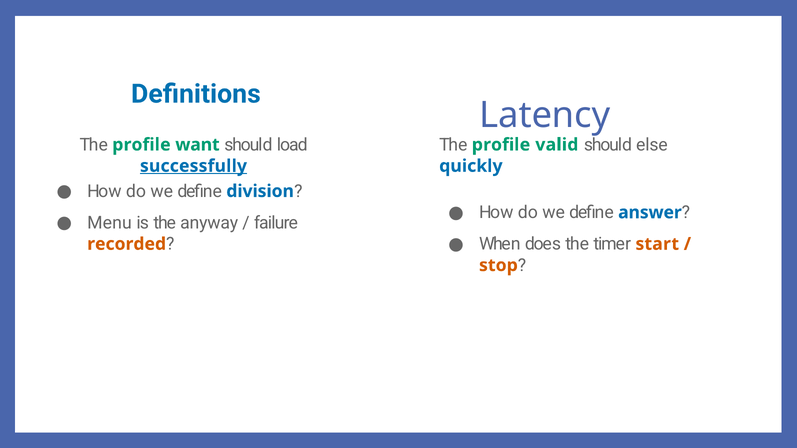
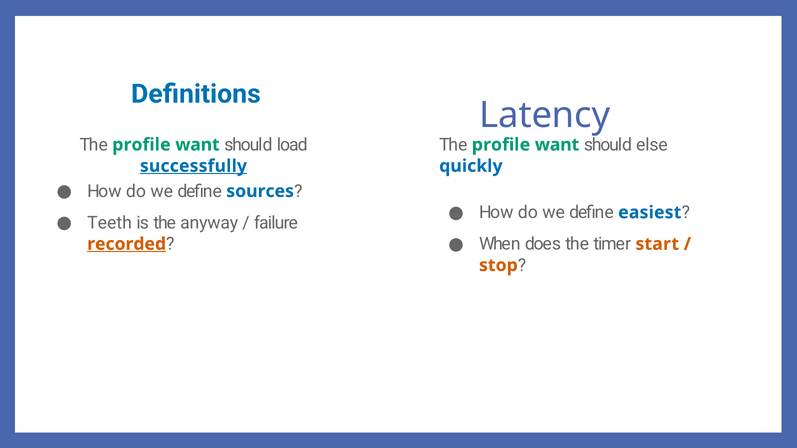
valid: valid -> want (557, 145)
division: division -> sources (260, 191)
answer: answer -> easiest (650, 213)
Menu: Menu -> Teeth (110, 223)
recorded underline: none -> present (127, 244)
